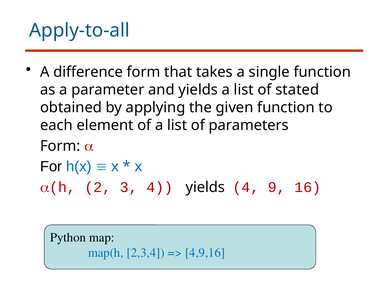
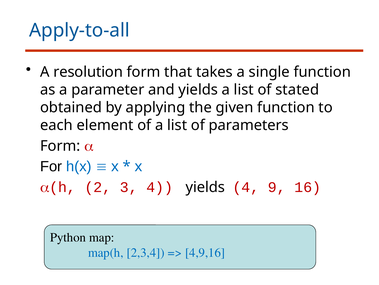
difference: difference -> resolution (88, 72)
